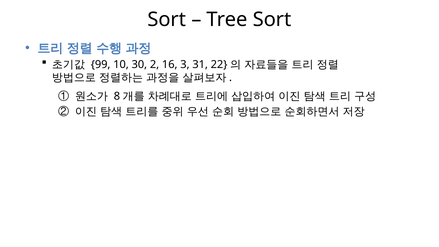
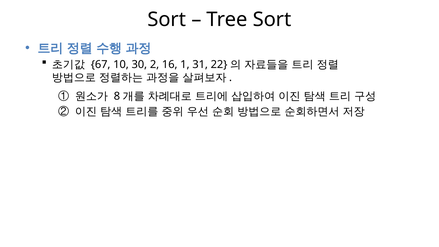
99: 99 -> 67 (101, 64)
3: 3 -> 1 (185, 64)
